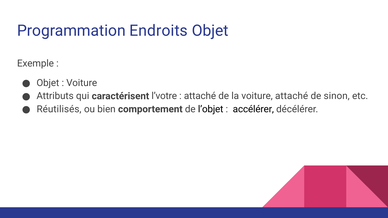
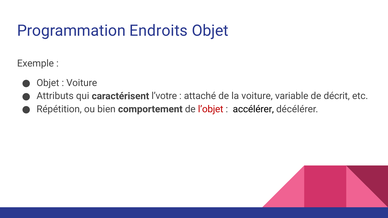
voiture attaché: attaché -> variable (292, 96)
sinon: sinon -> décrit (337, 96)
Réutilisés: Réutilisés -> Répétition (59, 109)
l’objet colour: black -> red (211, 109)
